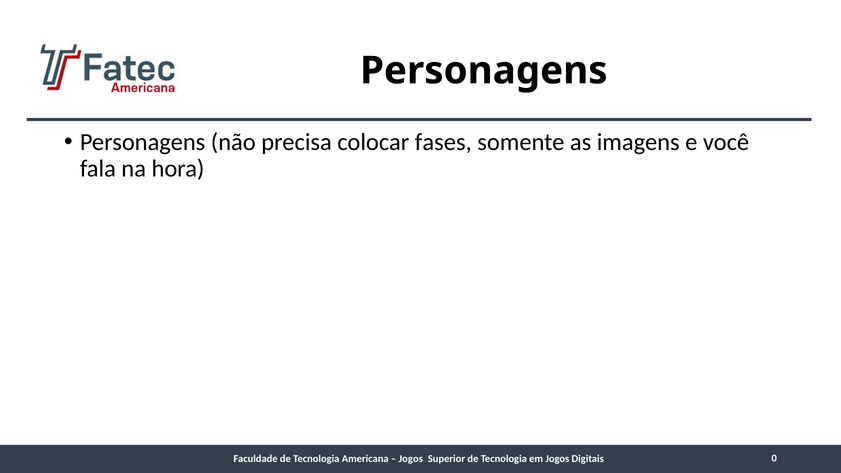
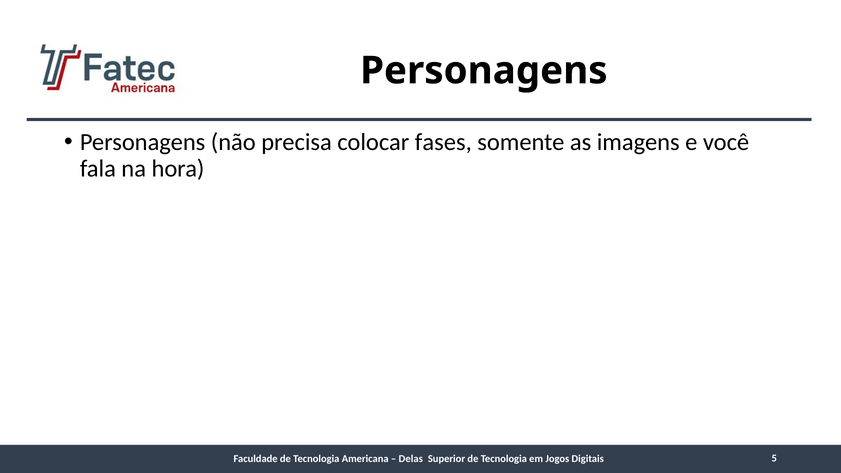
Jogos: Jogos -> Delas (411, 459)
0: 0 -> 5 (774, 458)
